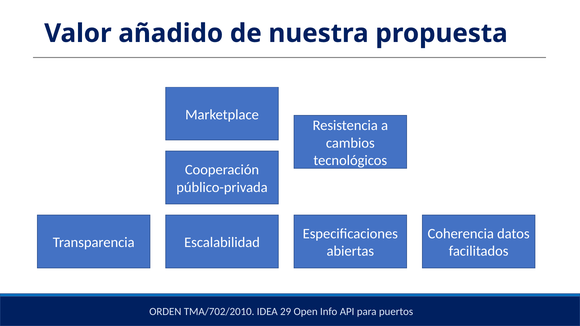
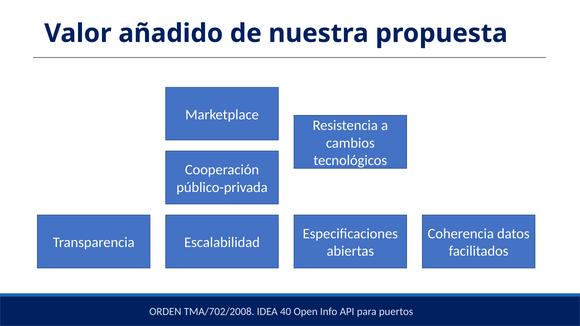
TMA/702/2010: TMA/702/2010 -> TMA/702/2008 (219, 312)
29: 29 -> 40 (286, 312)
